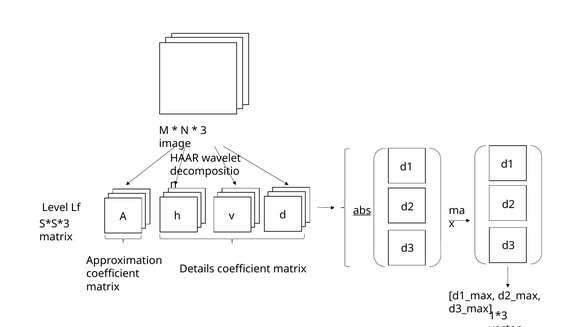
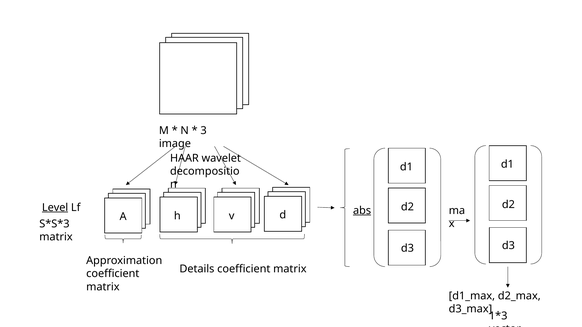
Level underline: none -> present (55, 208)
